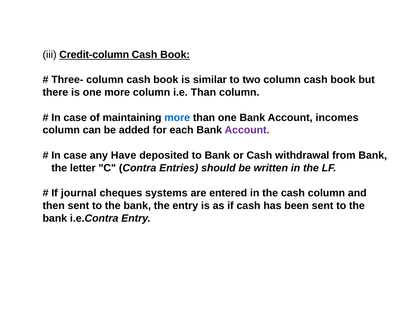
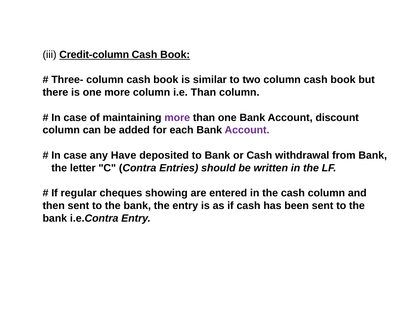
more colour: blue -> purple (177, 118)
incomes: incomes -> discount (337, 118)
journal: journal -> regular (79, 193)
systems: systems -> showing (166, 193)
